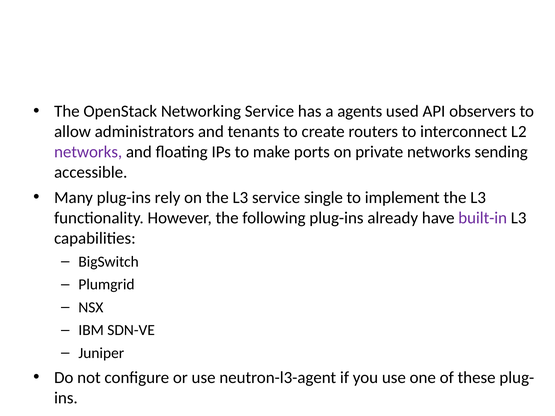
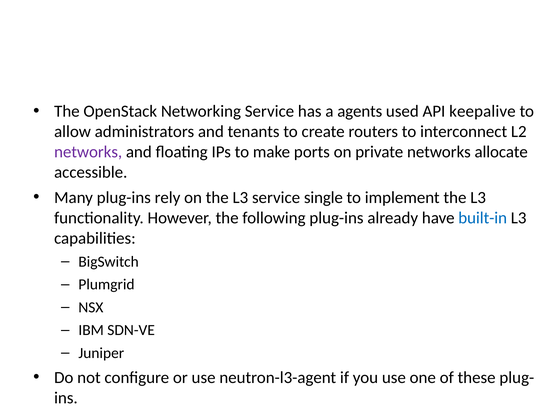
observers: observers -> keepalive (482, 111)
sending: sending -> allocate (501, 152)
built-in colour: purple -> blue (483, 218)
